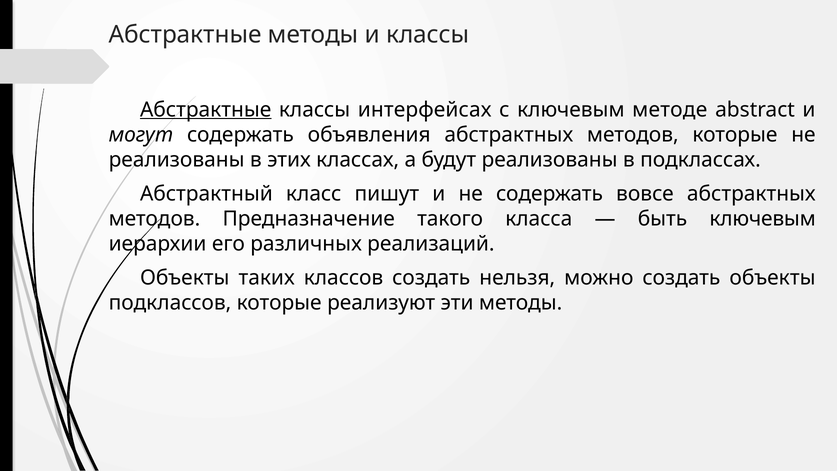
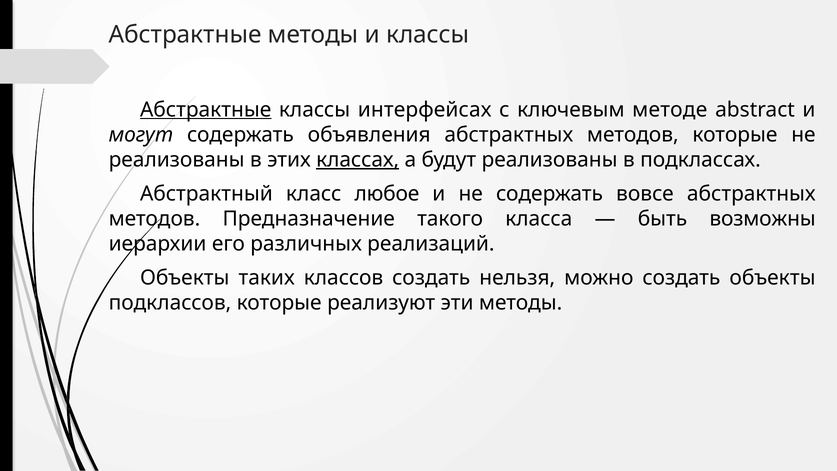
классах underline: none -> present (358, 160)
пишут: пишут -> любое (387, 194)
быть ключевым: ключевым -> возможны (763, 219)
